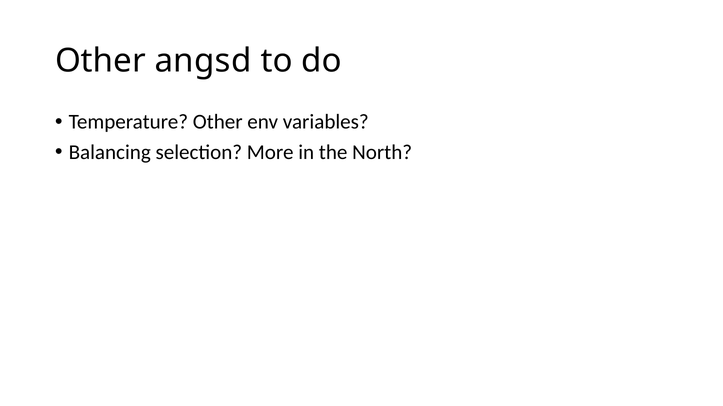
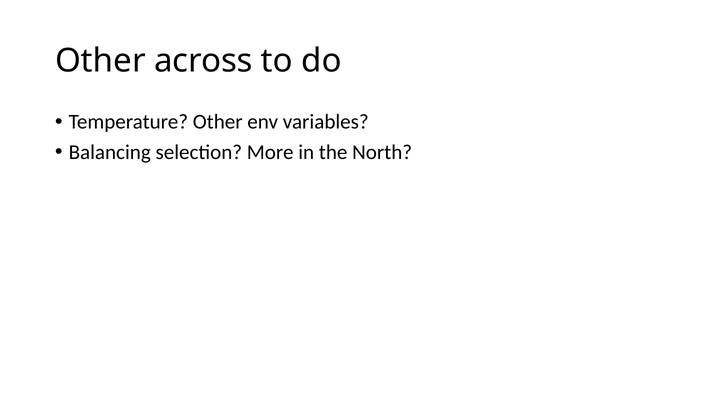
angsd: angsd -> across (203, 61)
